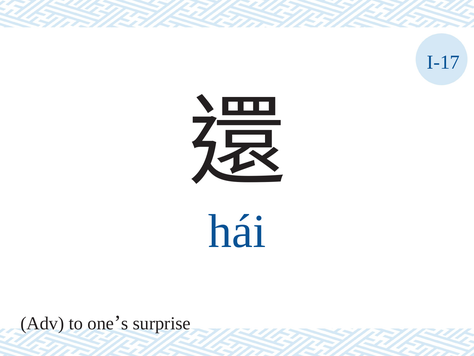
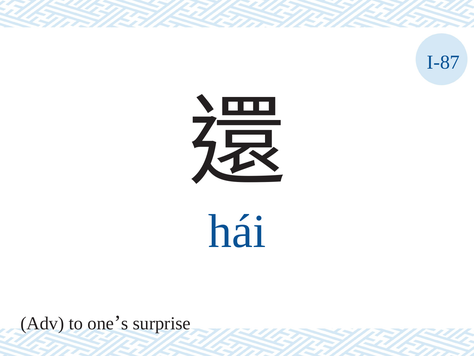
I-17: I-17 -> I-87 (443, 62)
